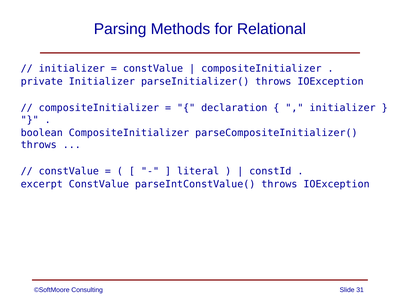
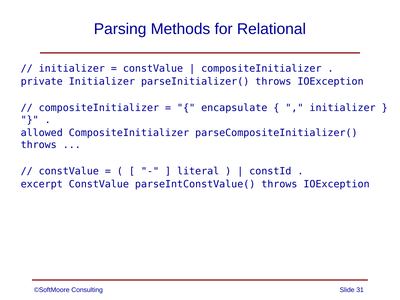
declaration: declaration -> encapsulate (234, 108)
boolean: boolean -> allowed (42, 133)
